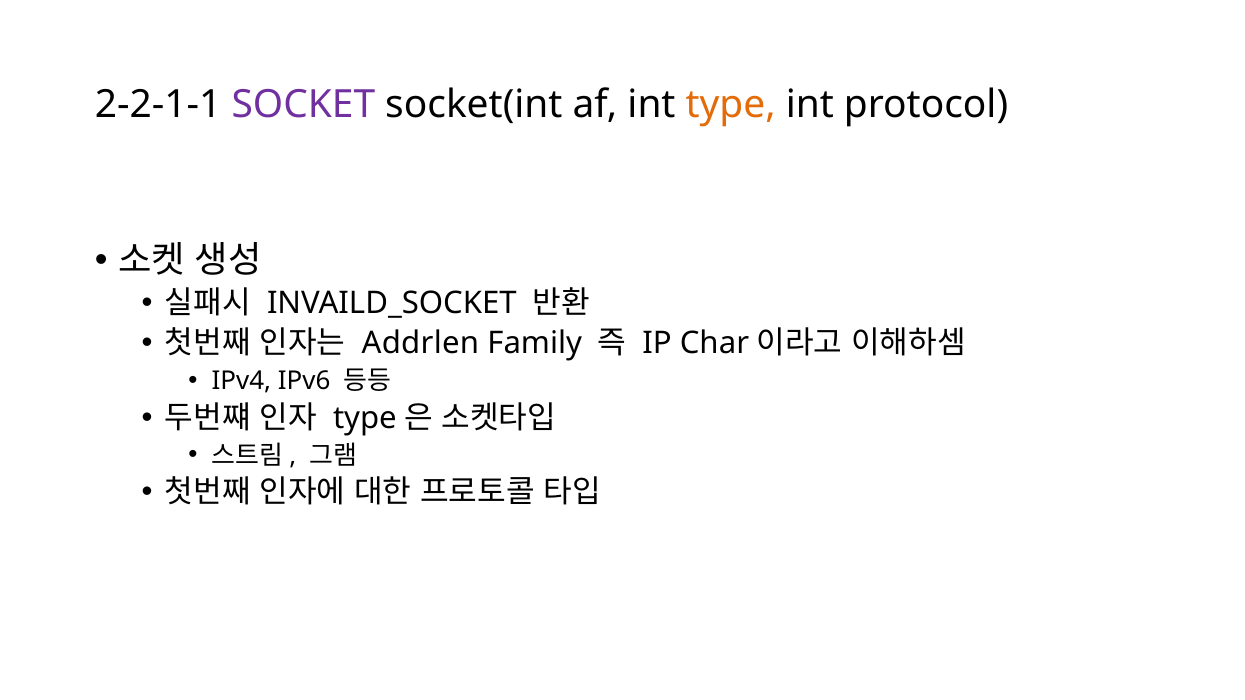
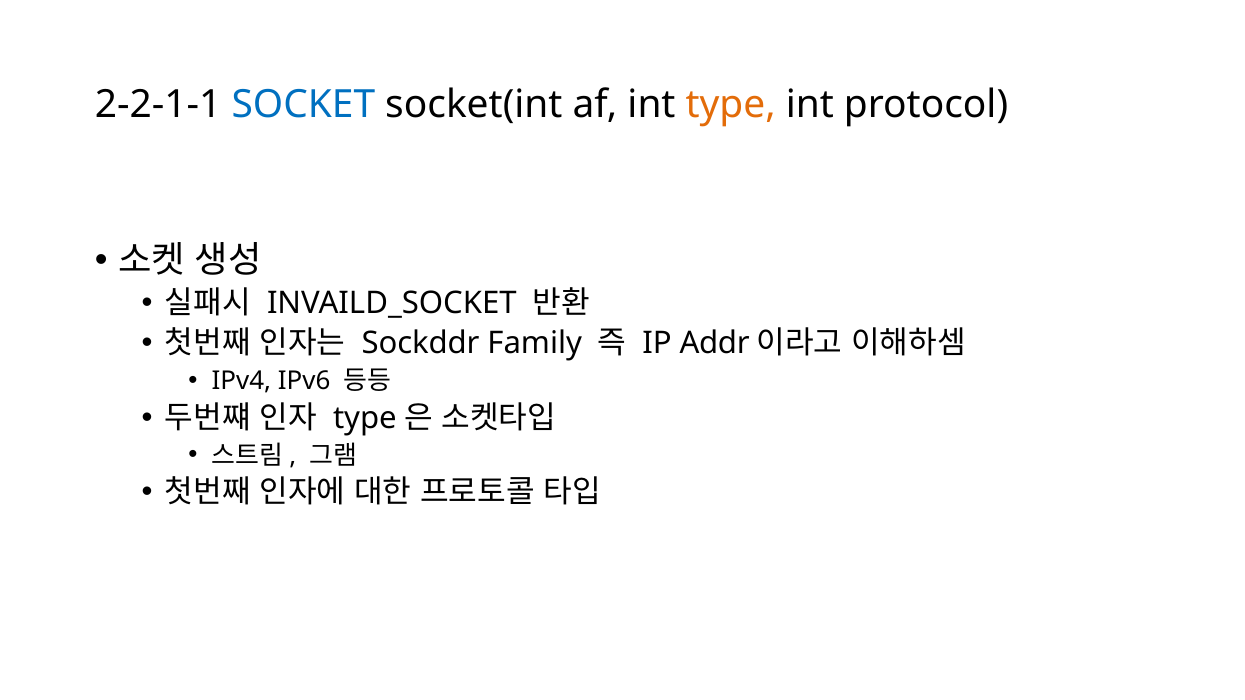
SOCKET colour: purple -> blue (303, 105)
Addrlen: Addrlen -> Sockddr (421, 344)
Char: Char -> Addr (715, 344)
